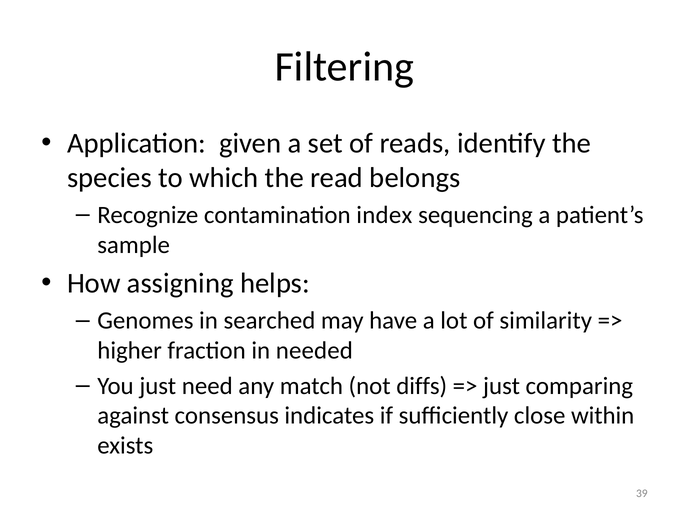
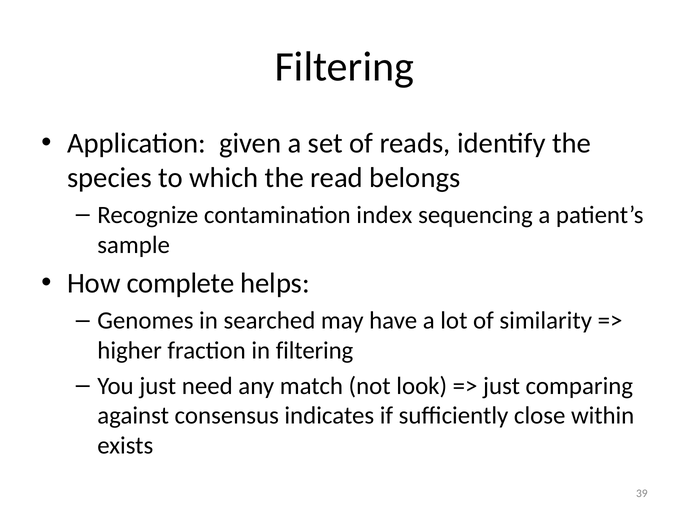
assigning: assigning -> complete (180, 283)
in needed: needed -> filtering (315, 350)
diffs: diffs -> look (422, 386)
